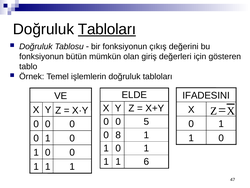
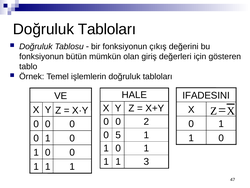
Tabloları underline: present -> none (107, 29)
ELDE: ELDE -> HALE (134, 95)
5: 5 -> 2 (146, 121)
8: 8 -> 5 (118, 135)
6: 6 -> 3 (146, 161)
